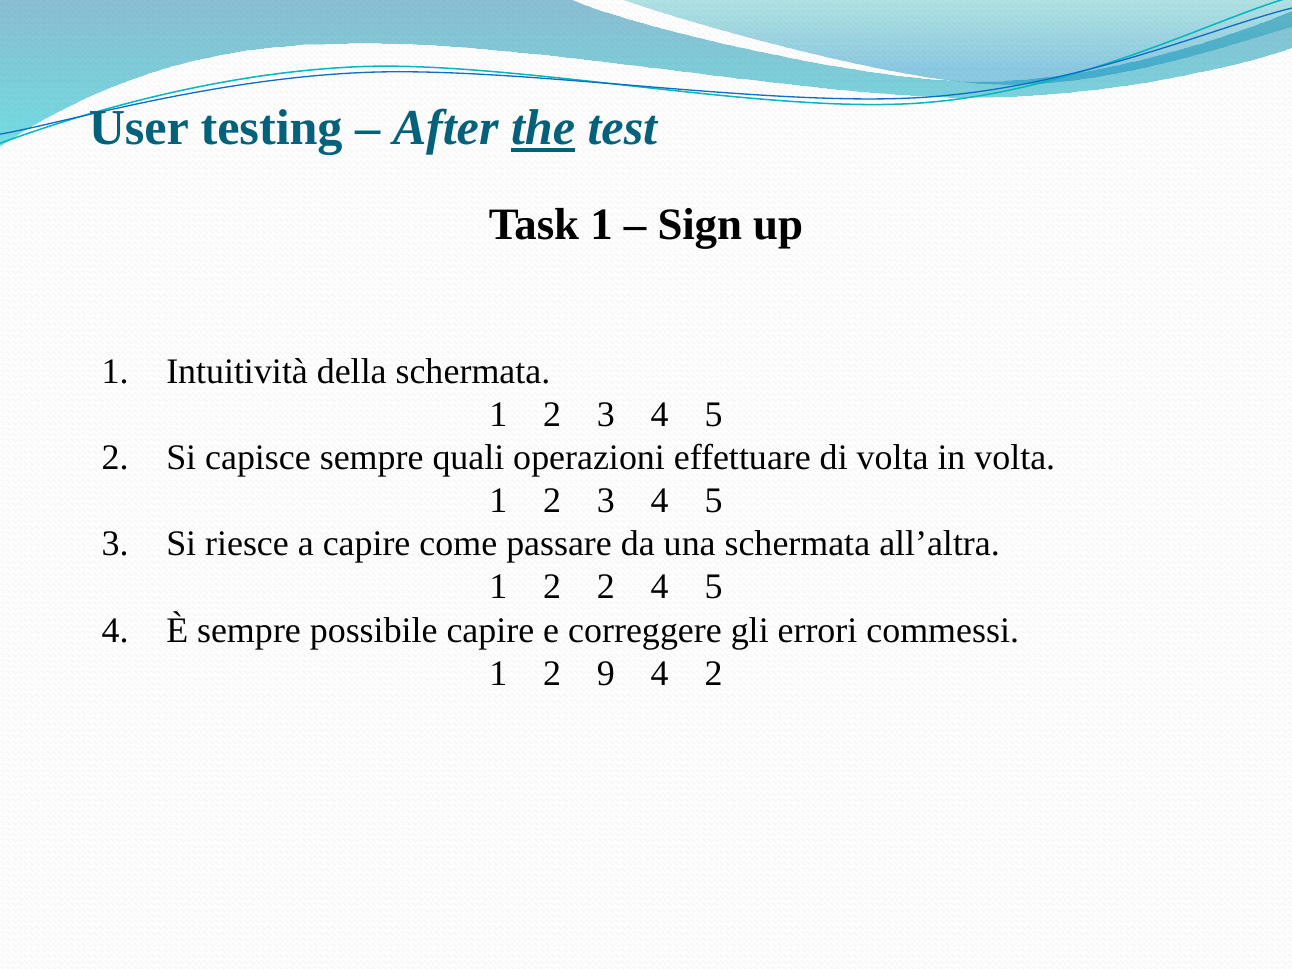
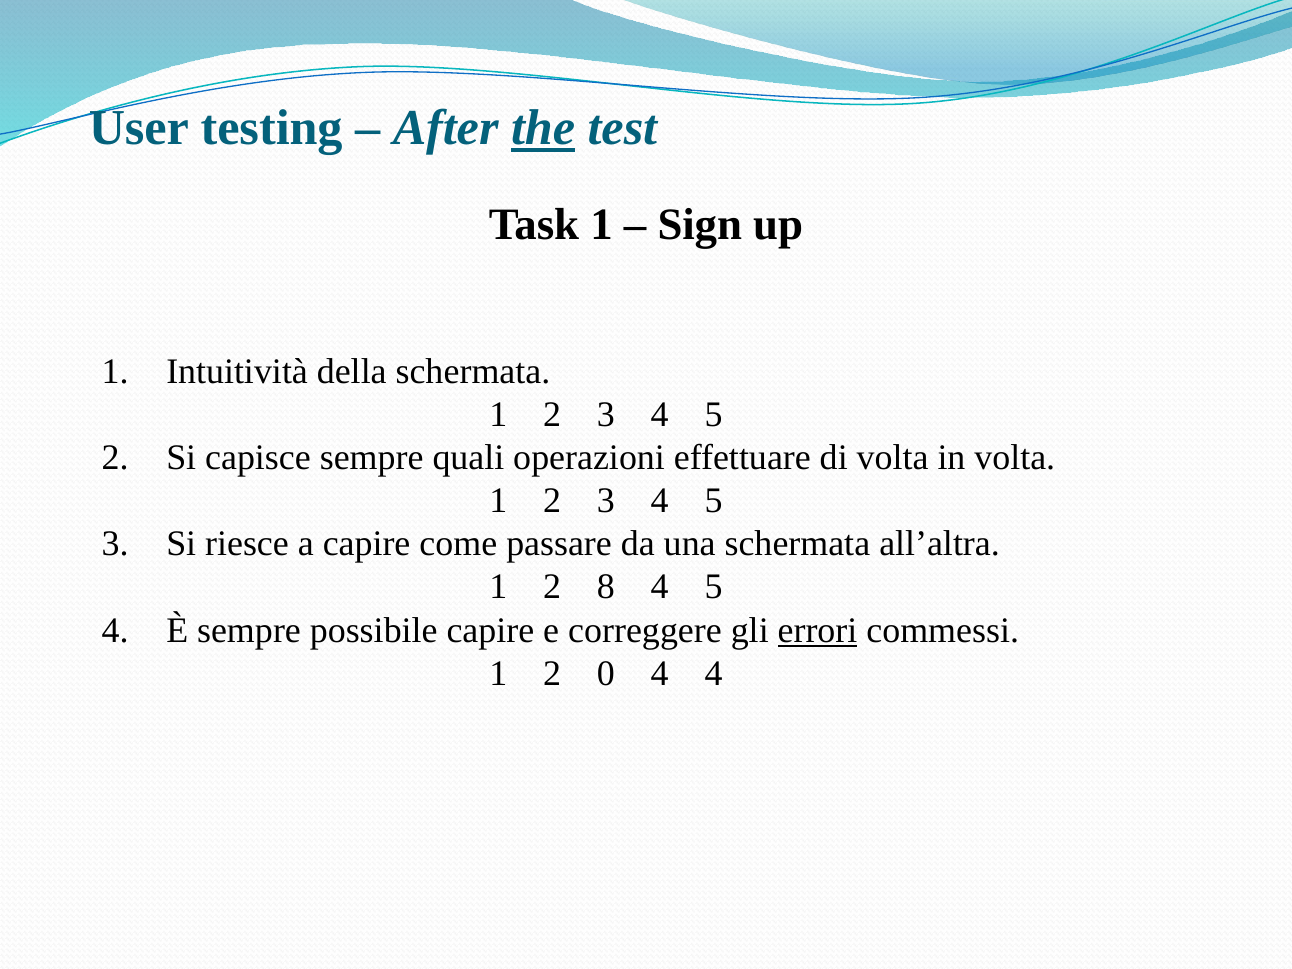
2 2: 2 -> 8 (606, 587)
errori underline: none -> present (817, 630)
9: 9 -> 0 (606, 673)
4 2: 2 -> 4 (714, 673)
